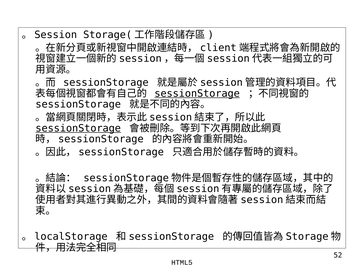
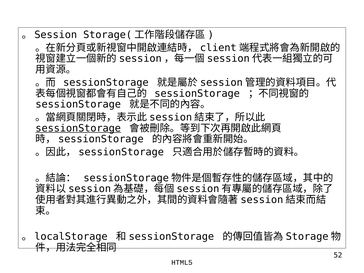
sessionStorage underline: present -> none (197, 93)
